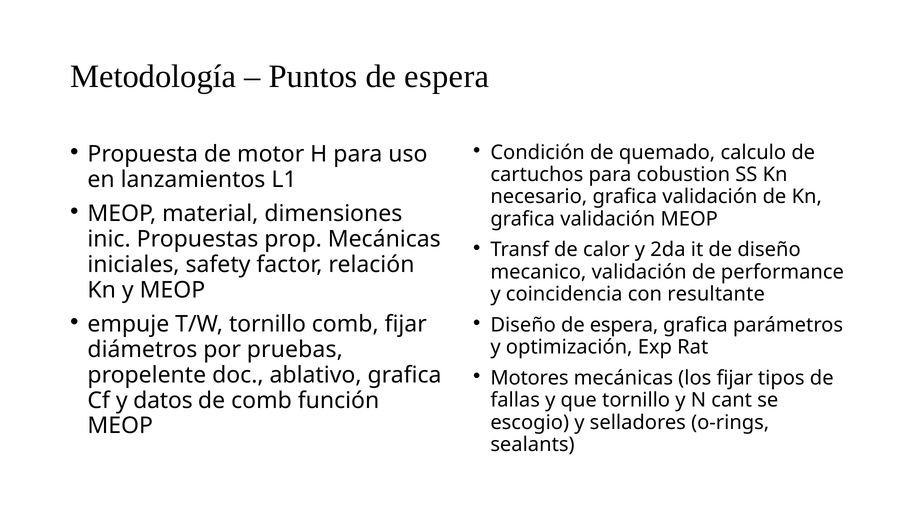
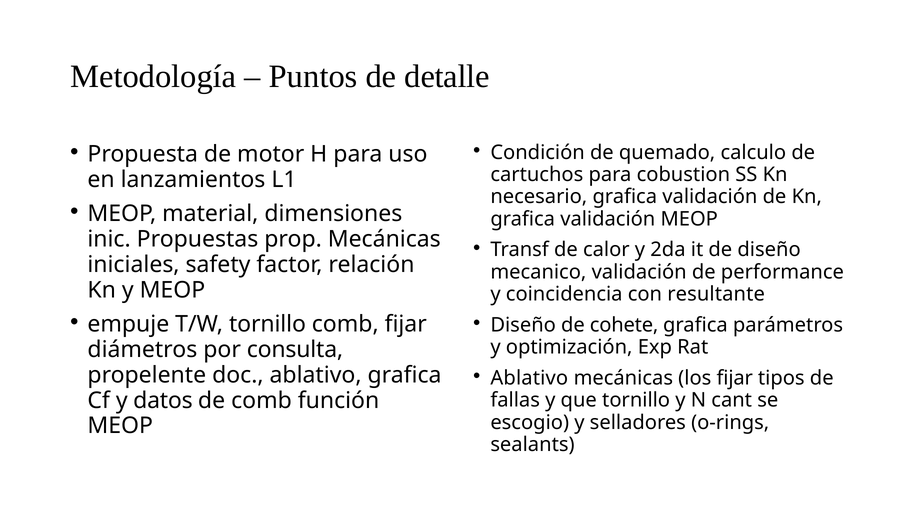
Puntos de espera: espera -> detalle (447, 77)
Diseño de espera: espera -> cohete (624, 325)
pruebas: pruebas -> consulta (295, 350)
Motores: Motores -> Ablativo (529, 378)
